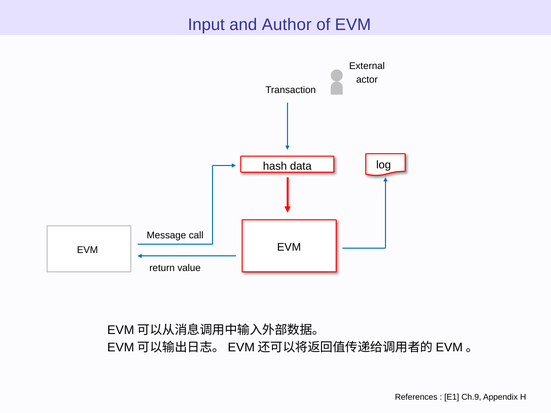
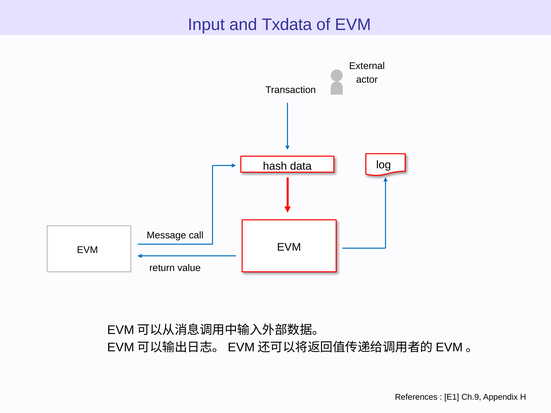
Author: Author -> Txdata (287, 25)
